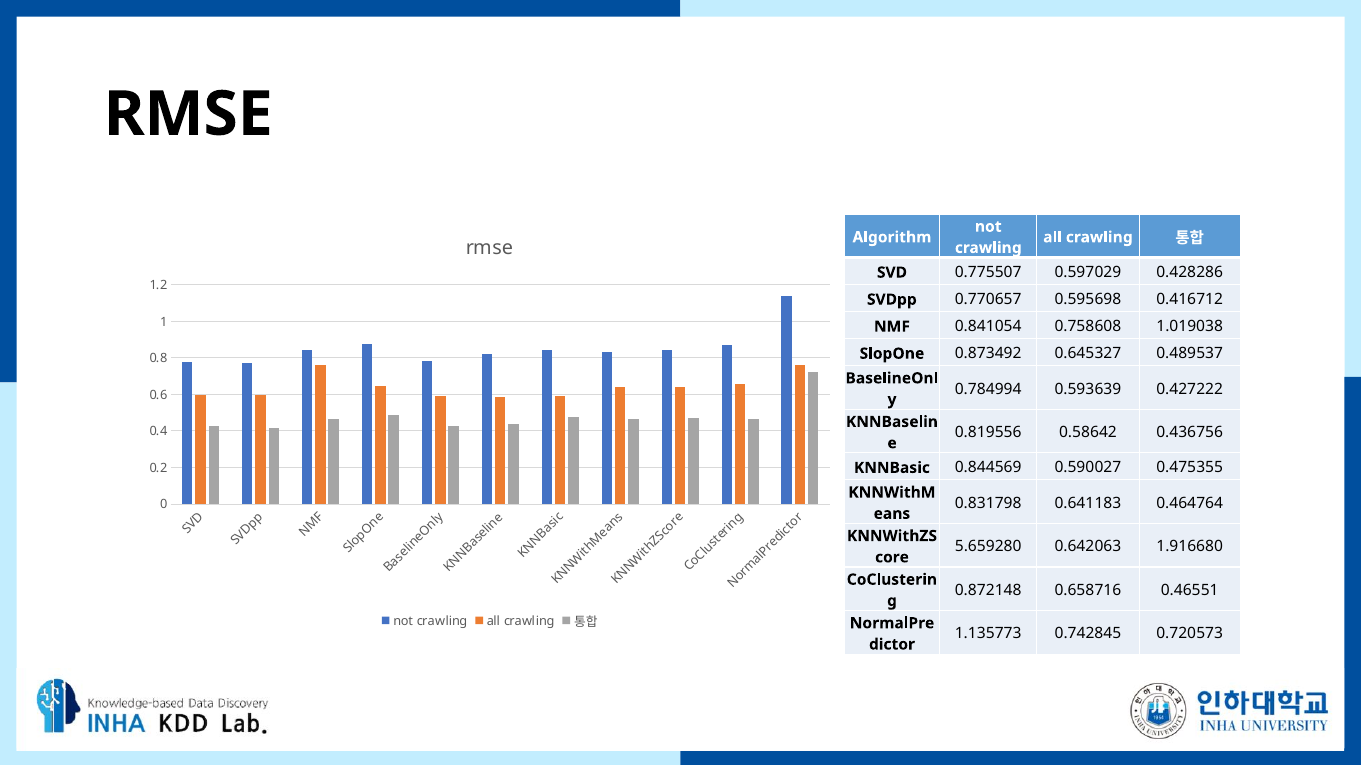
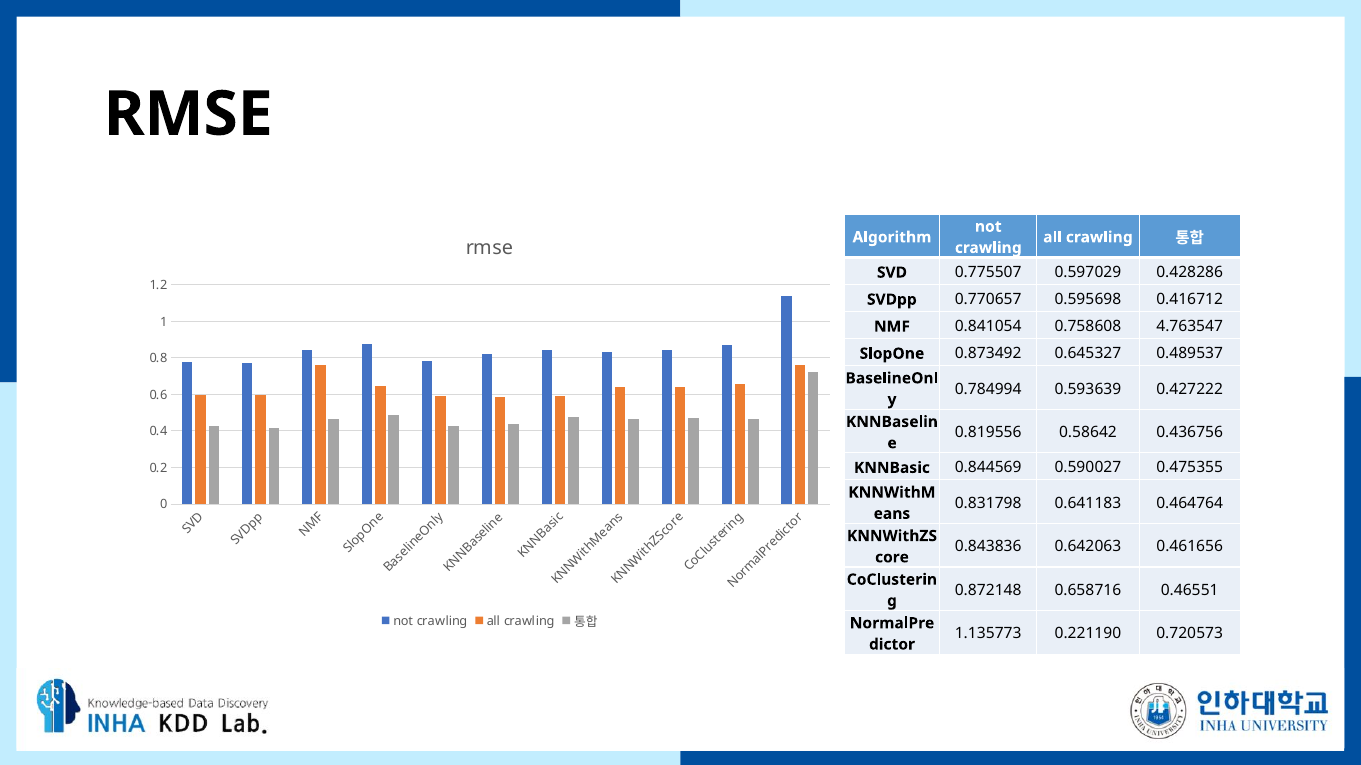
1.019038: 1.019038 -> 4.763547 (1190, 327)
5.659280: 5.659280 -> 0.843836 (988, 547)
1.916680: 1.916680 -> 0.461656 (1190, 547)
0.742845: 0.742845 -> 0.221190 (1088, 634)
